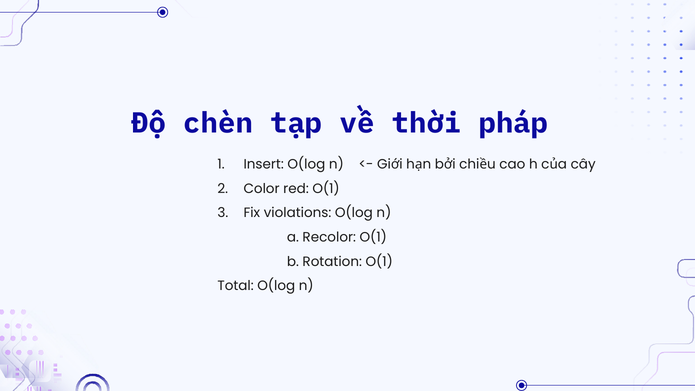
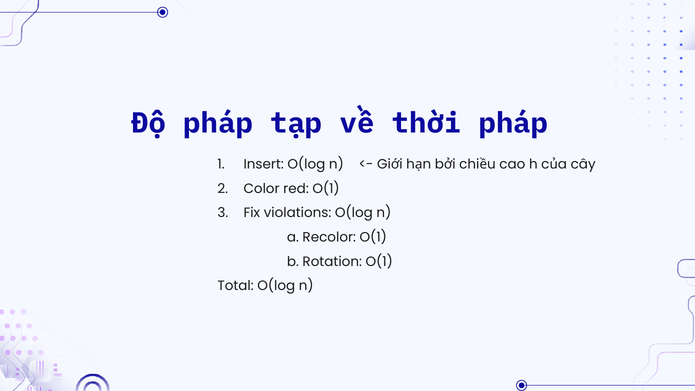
Độ chèn: chèn -> pháp (218, 123)
